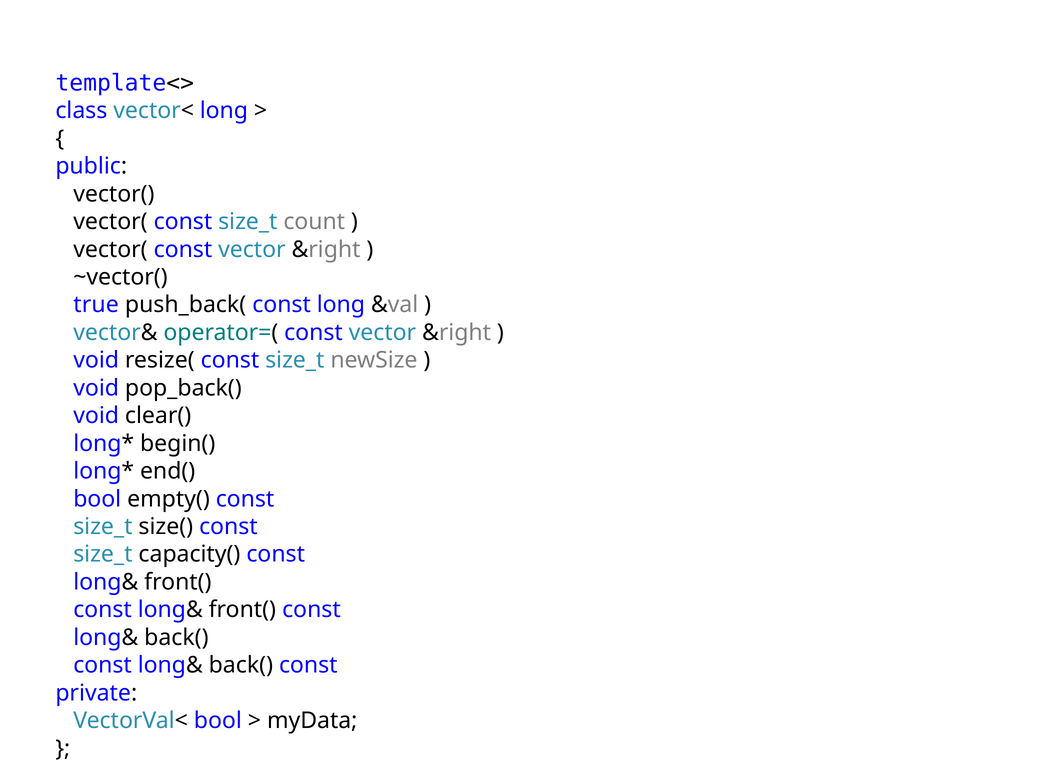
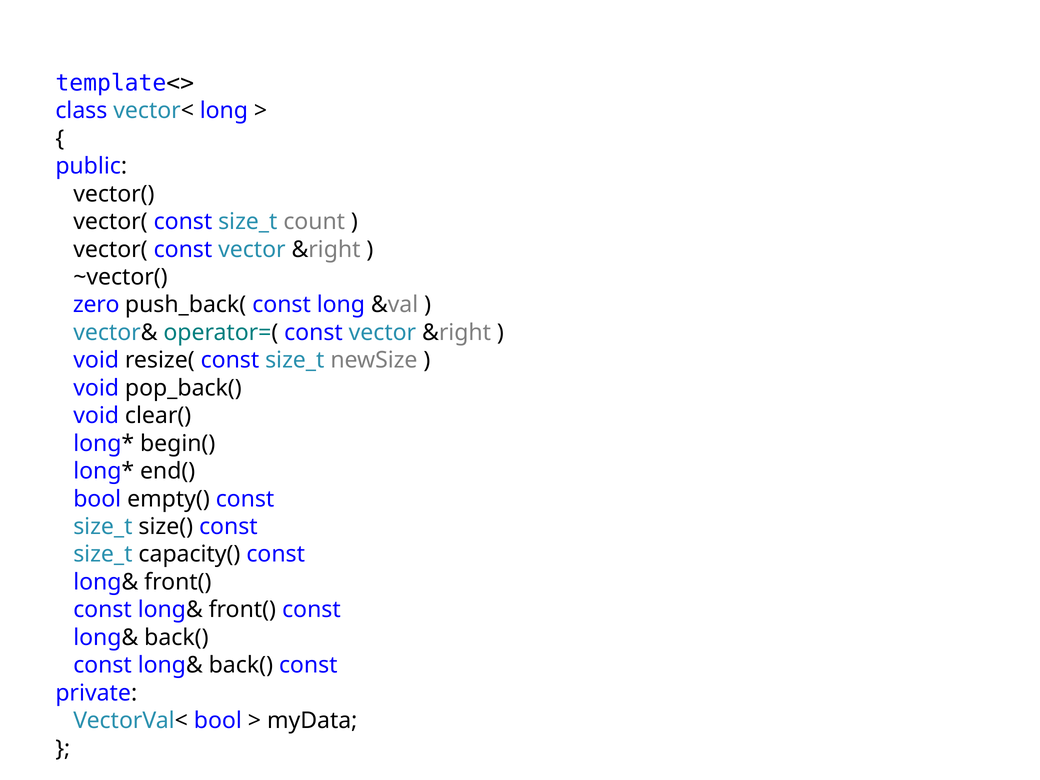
true: true -> zero (96, 305)
